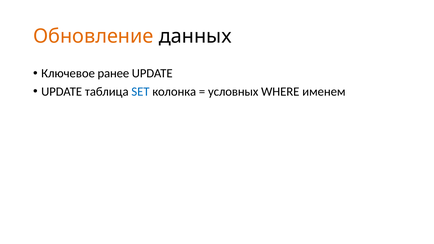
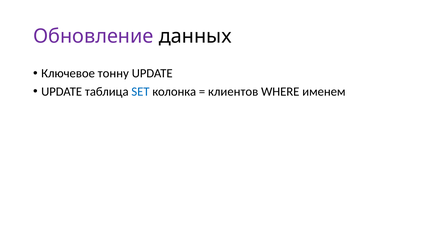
Обновление colour: orange -> purple (93, 36)
ранее: ранее -> тонну (113, 73)
условных: условных -> клиентов (233, 92)
